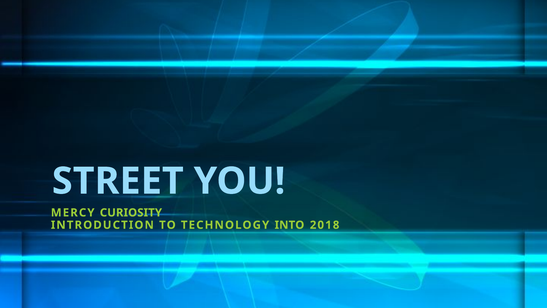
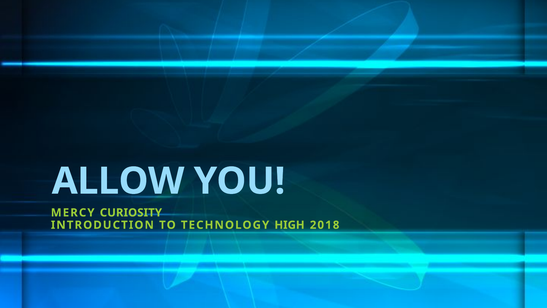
STREET: STREET -> ALLOW (118, 181)
INTO: INTO -> HIGH (290, 225)
